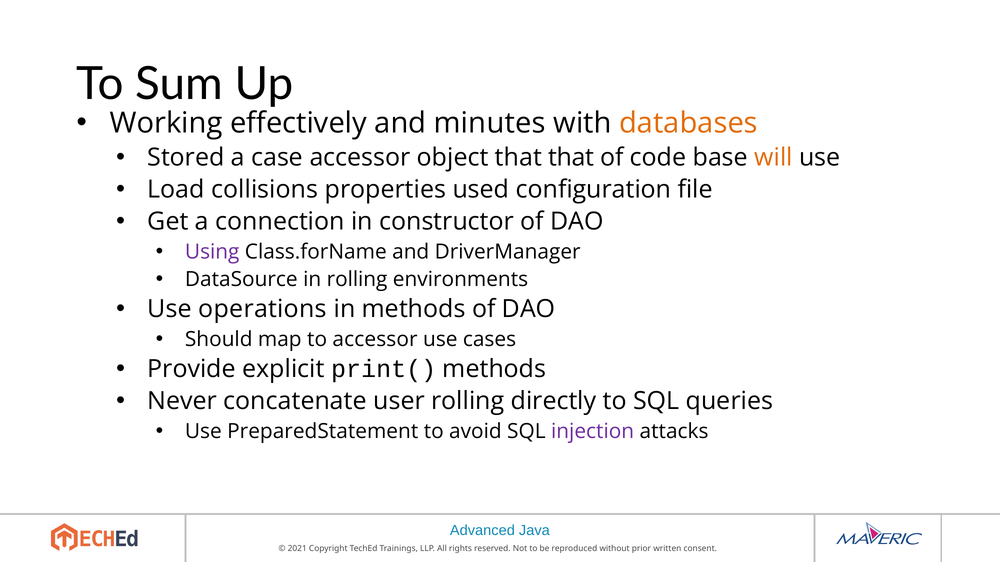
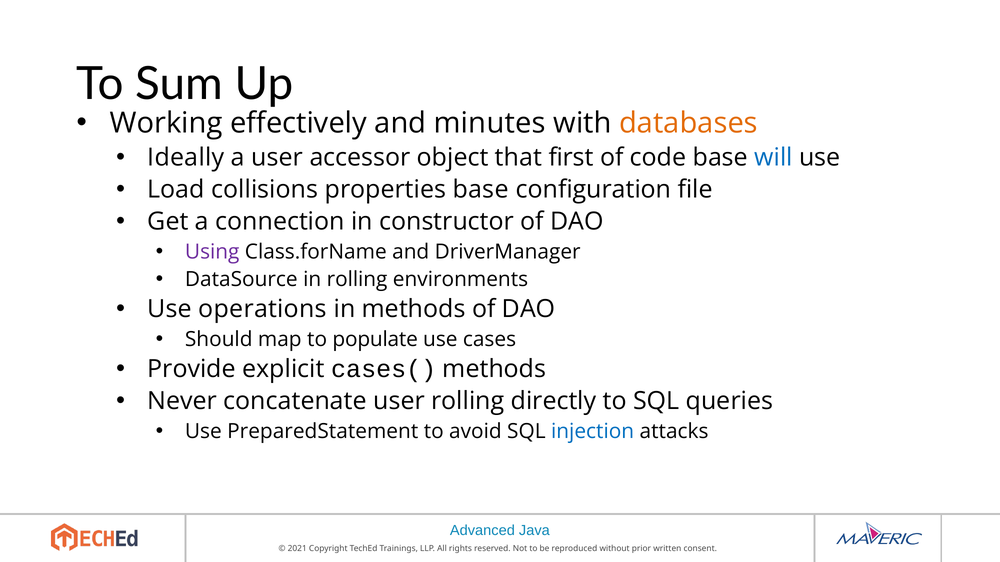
Stored: Stored -> Ideally (186, 158)
a case: case -> user (277, 158)
that that: that -> first (571, 158)
will colour: orange -> blue (774, 158)
properties used: used -> base (481, 190)
to accessor: accessor -> populate (375, 339)
print(: print( -> cases( (384, 369)
injection colour: purple -> blue (593, 432)
